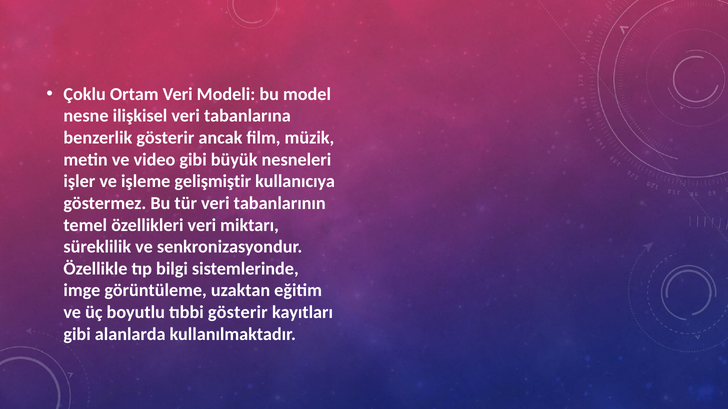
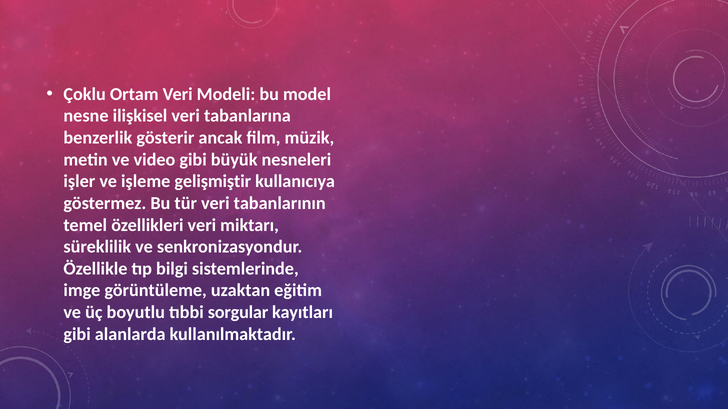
tıbbi gösterir: gösterir -> sorgular (238, 313)
